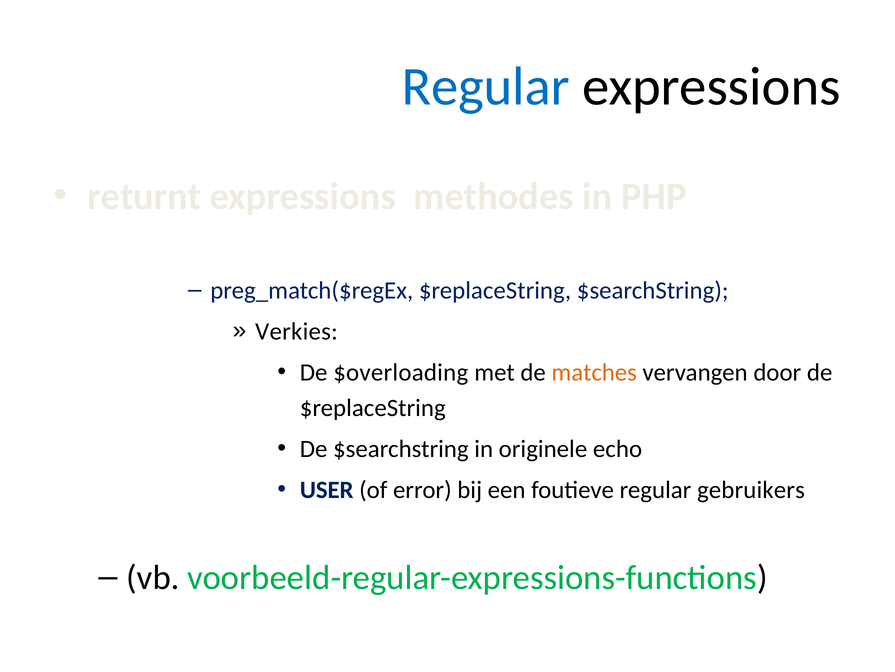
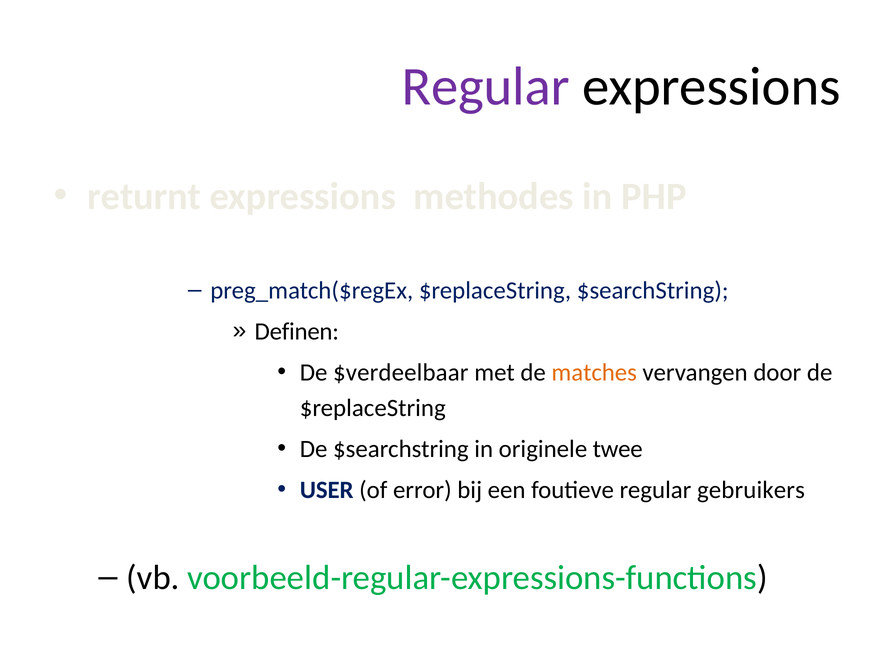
Regular colour: blue -> purple (486, 87)
Verkies: Verkies -> Definen (297, 331)
$overloading: $overloading -> $verdeelbaar (401, 372)
echo: echo -> twee (618, 449)
